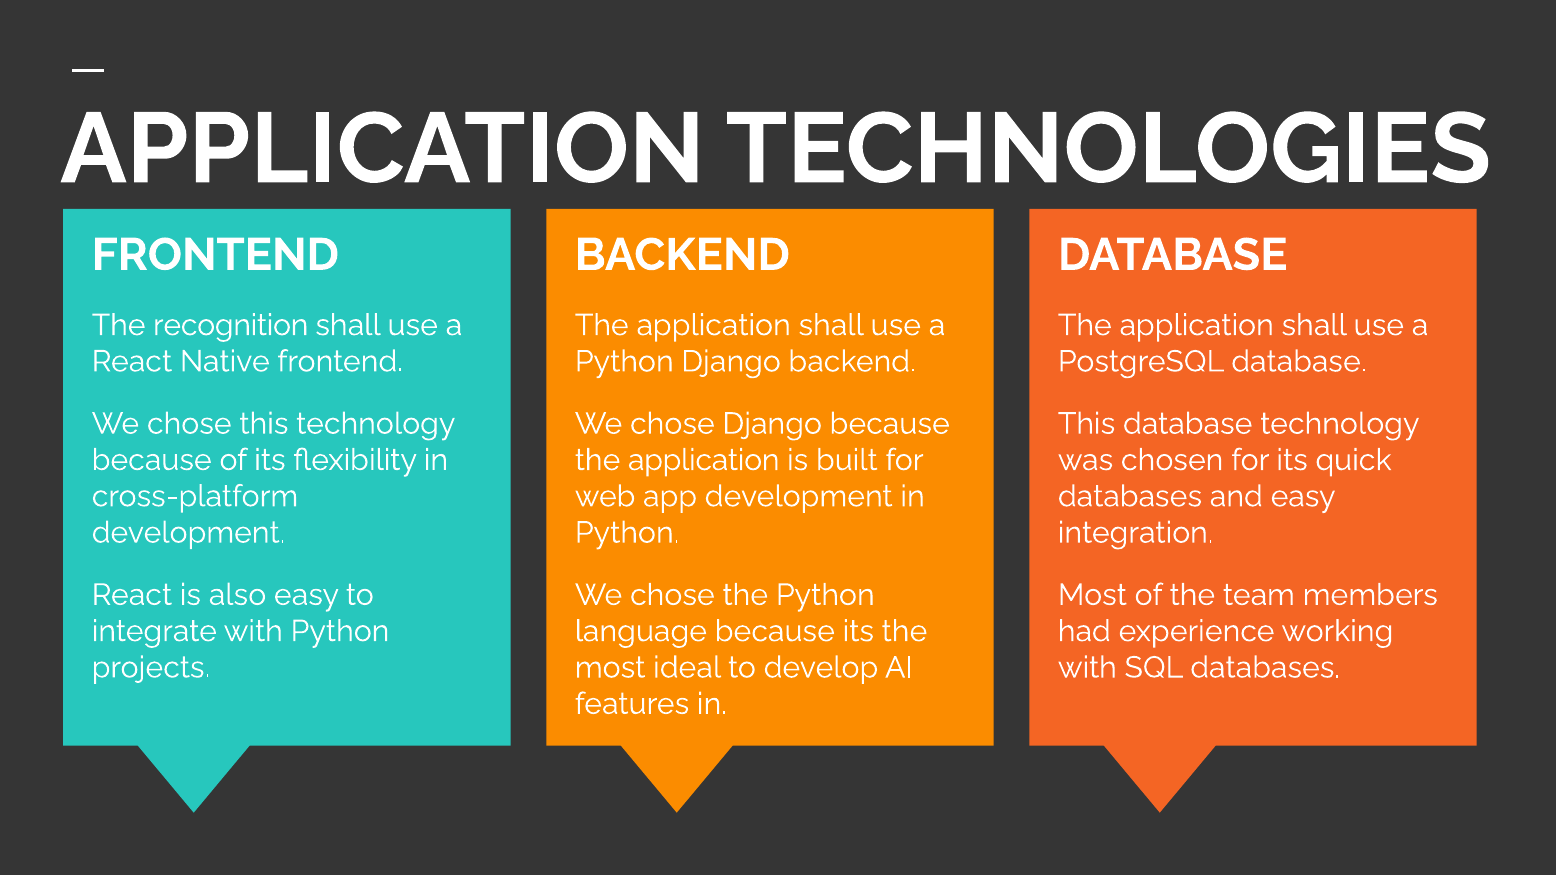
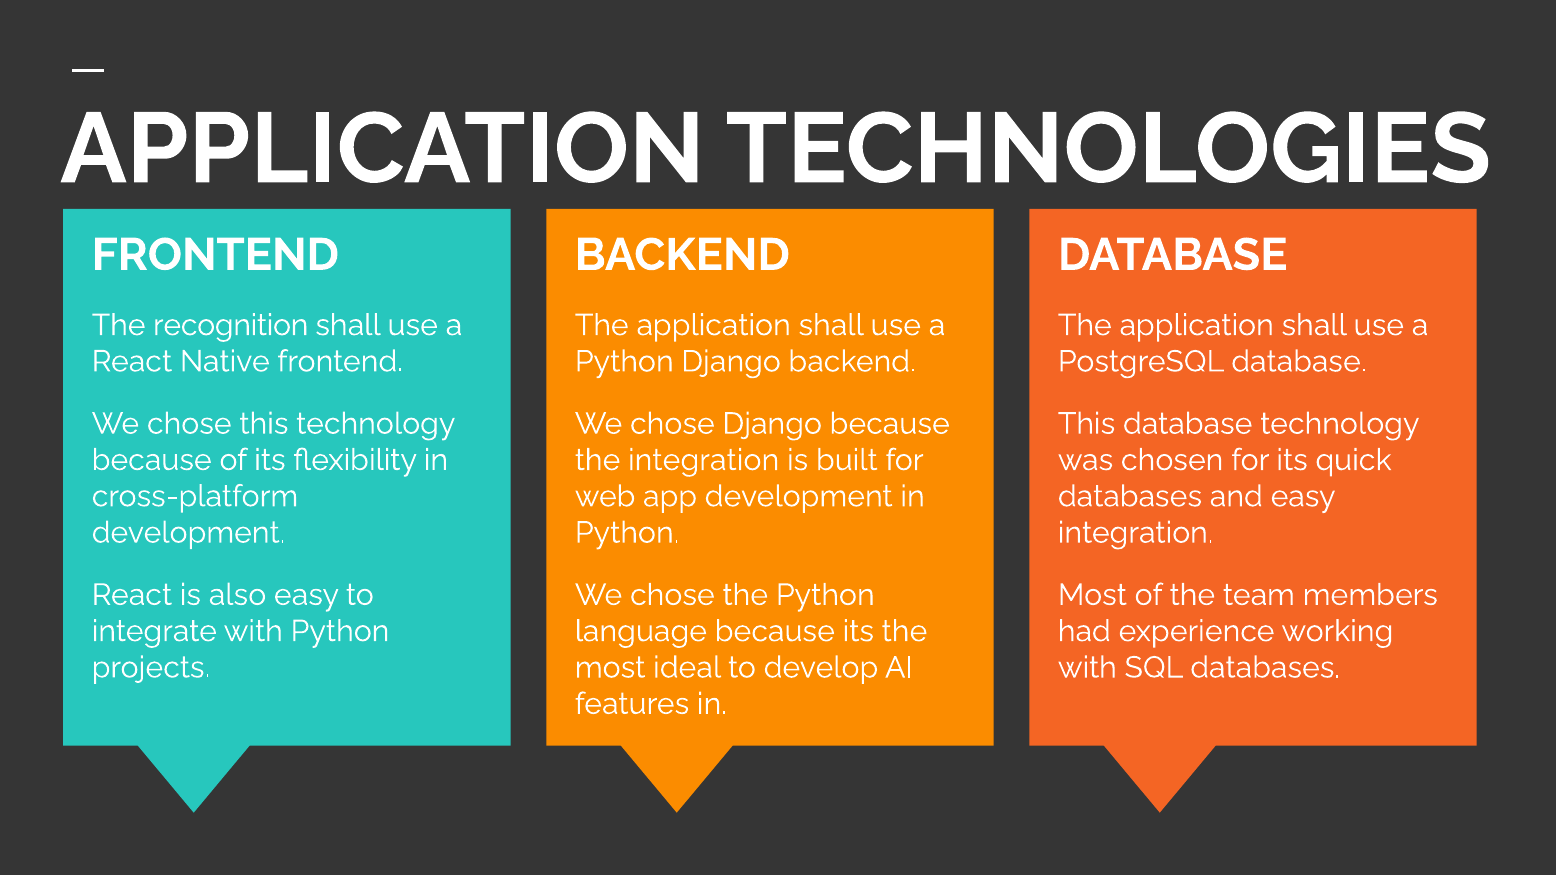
application: application -> integration (704, 460)
